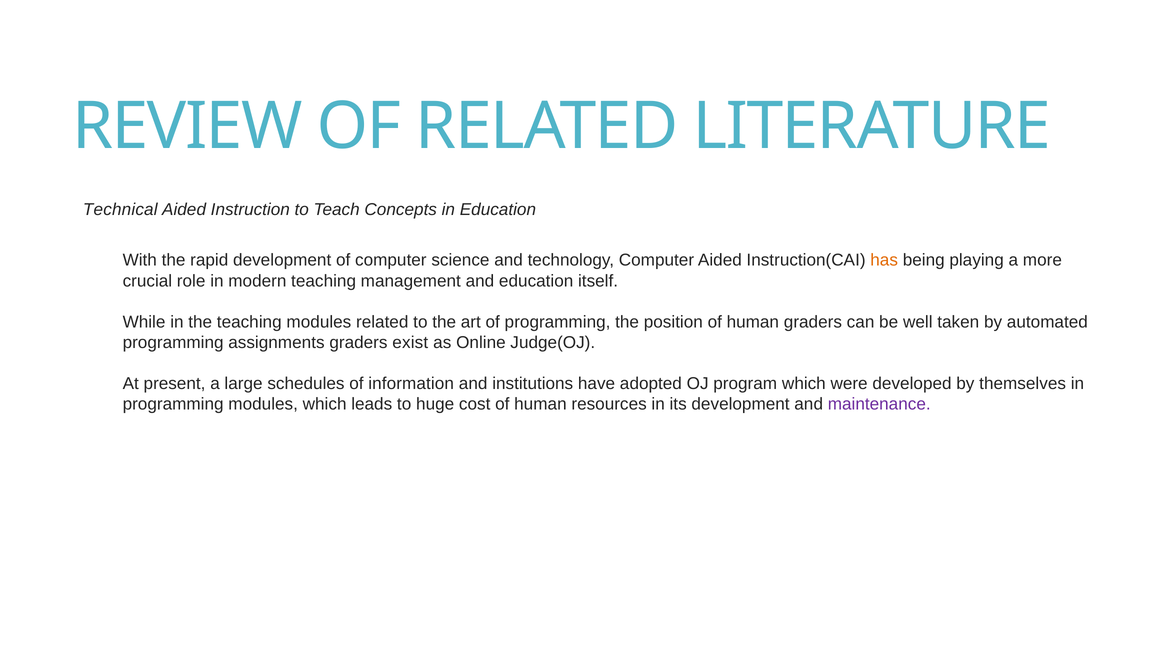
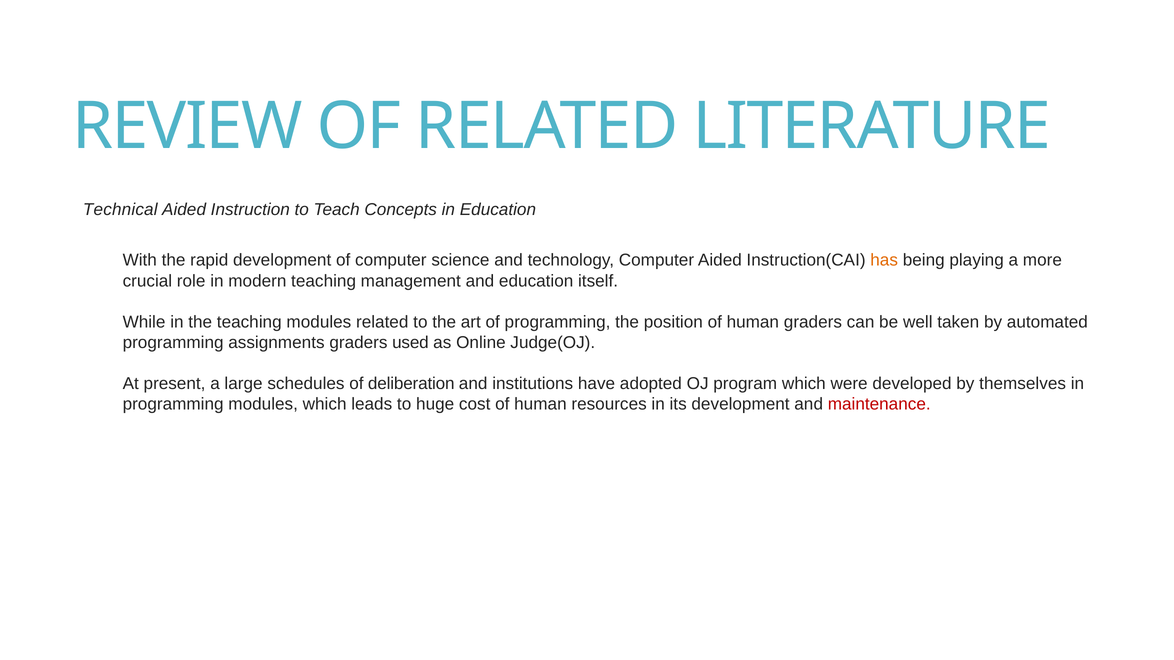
exist: exist -> used (410, 343)
information: information -> deliberation (411, 384)
maintenance colour: purple -> red (879, 404)
